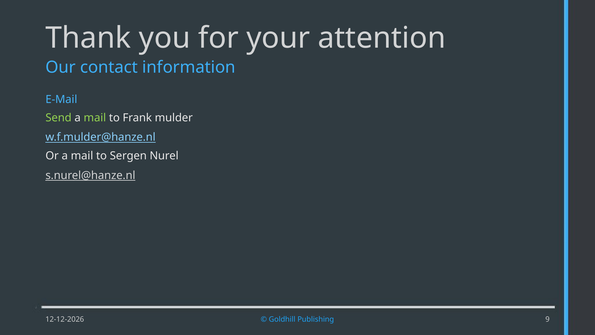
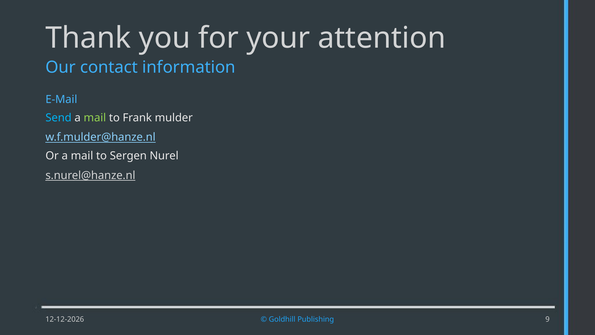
Send colour: light green -> light blue (59, 118)
